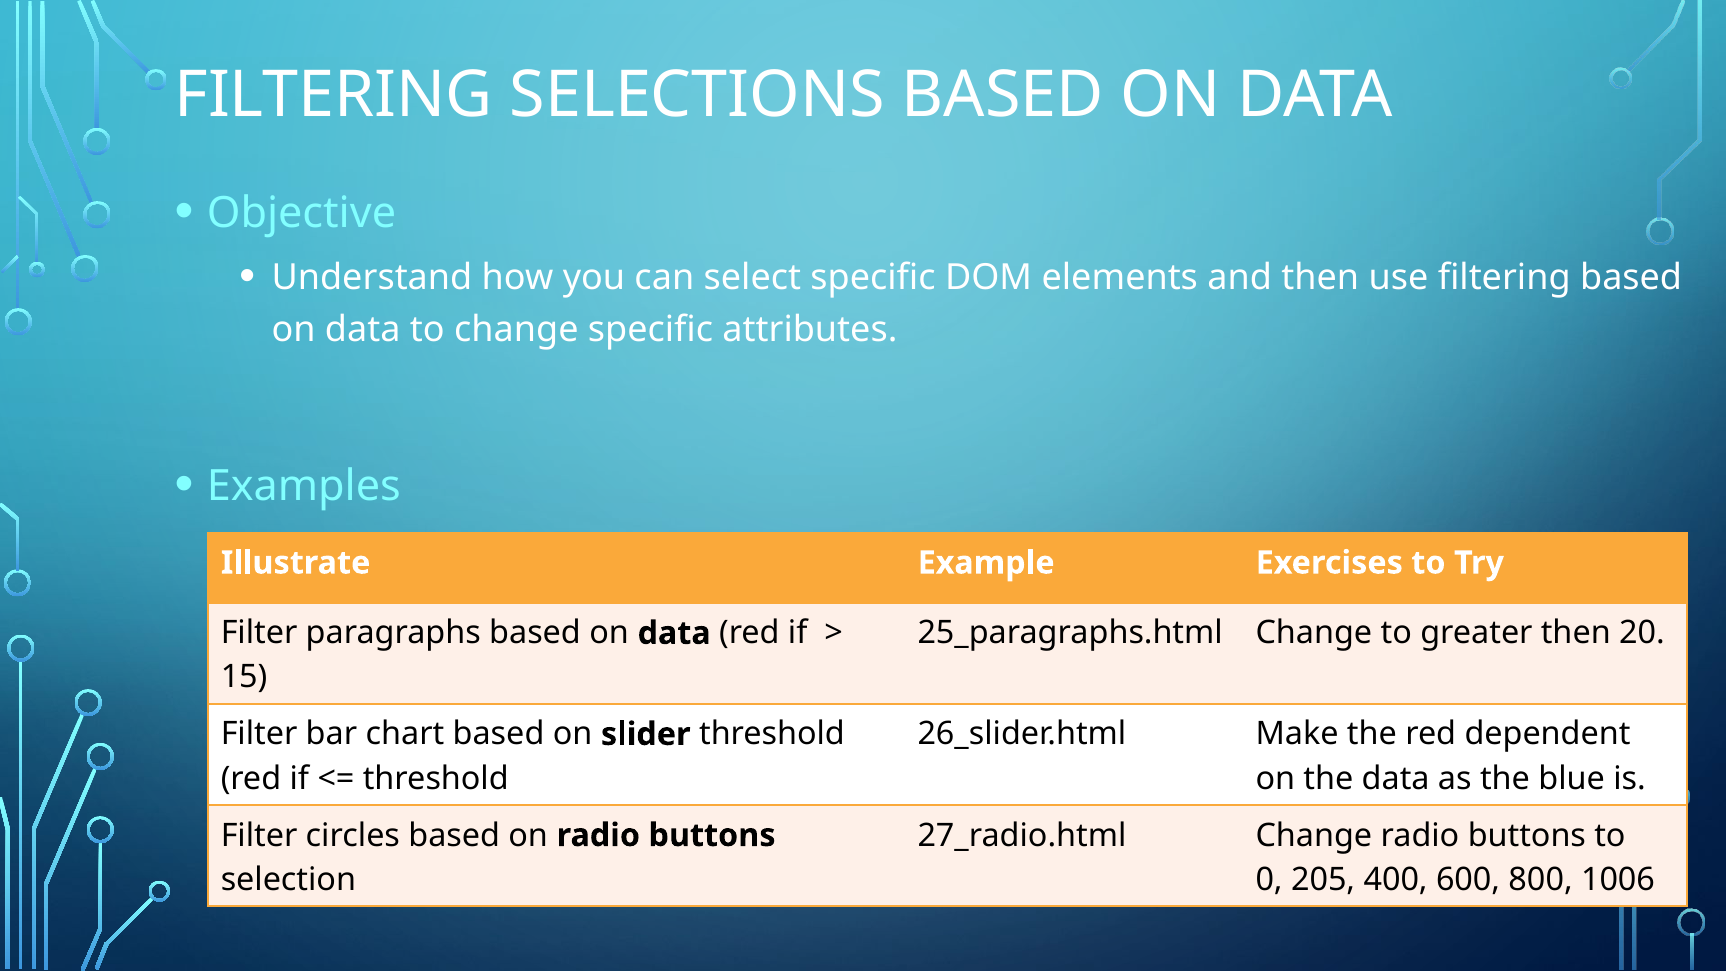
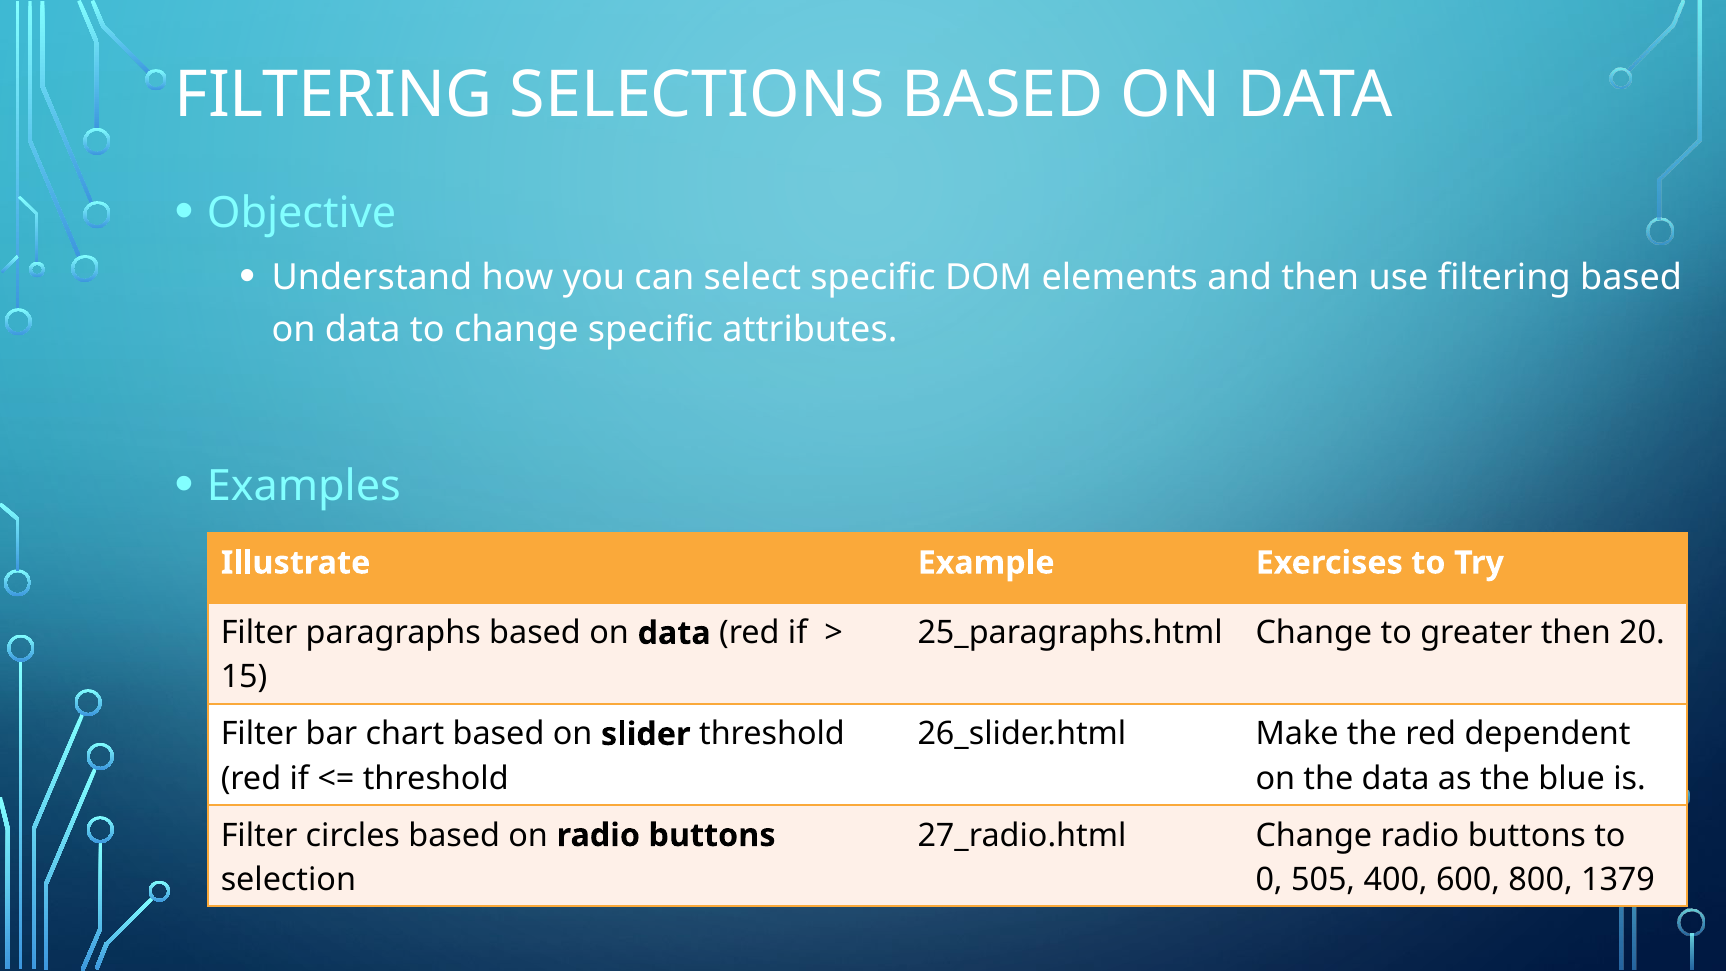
205: 205 -> 505 (1323, 879)
1006: 1006 -> 1379 (1618, 879)
